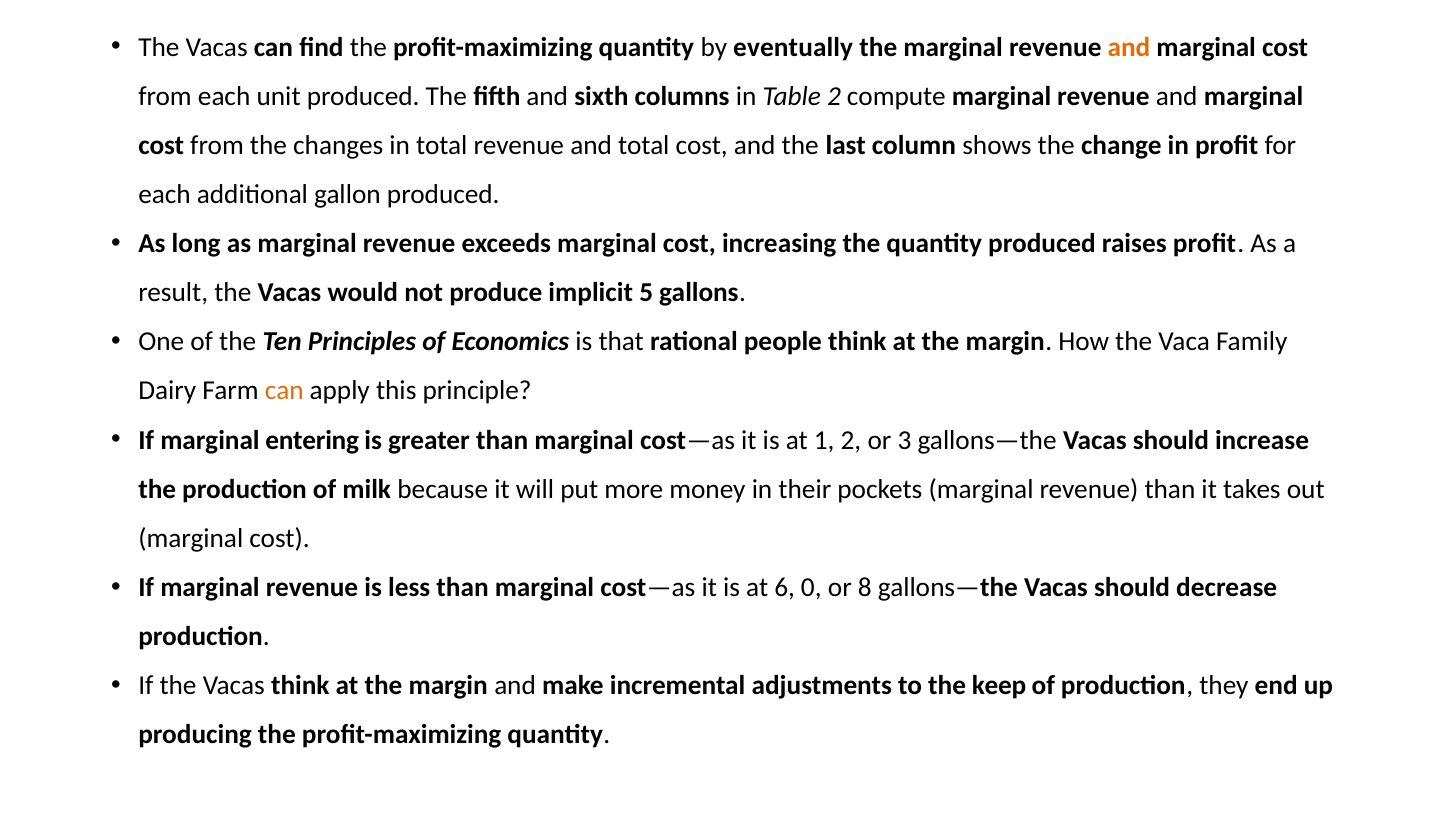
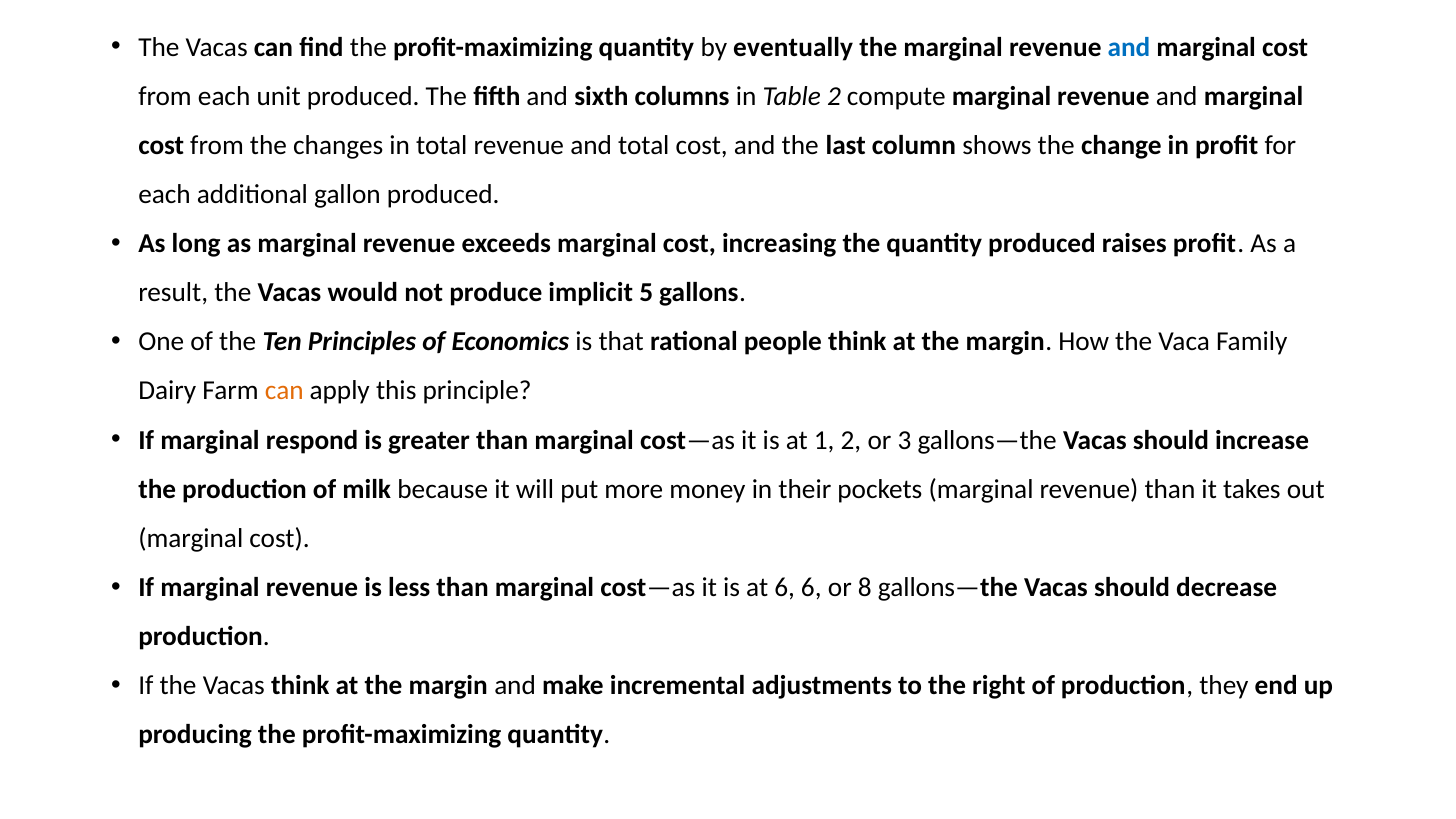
and colour: orange -> blue (1129, 47)
entering: entering -> respond (312, 440)
6 0: 0 -> 6 (811, 588)
keep: keep -> right (999, 686)
